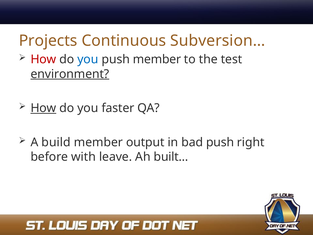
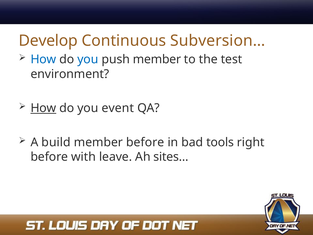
Projects: Projects -> Develop (48, 41)
How colour: red -> blue (43, 59)
environment underline: present -> none (70, 74)
faster: faster -> event (118, 108)
member output: output -> before (145, 142)
bad push: push -> tools (220, 142)
built…: built… -> sites… (171, 157)
